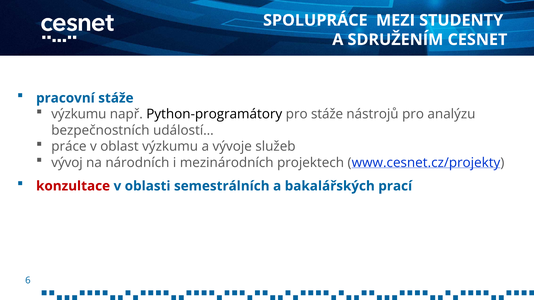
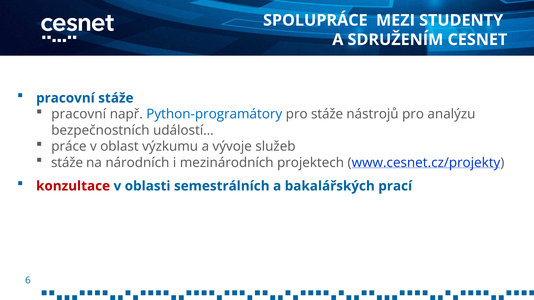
výzkumu: výzkumu -> pracovní (79, 114)
Python-programátory colour: black -> blue (214, 114)
vývoj: vývoj -> stáže (67, 163)
